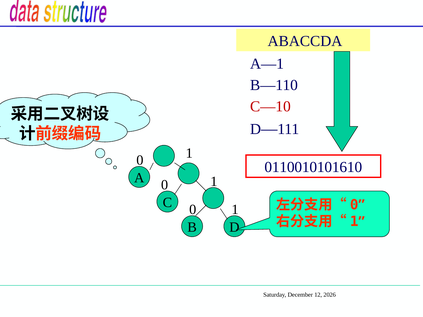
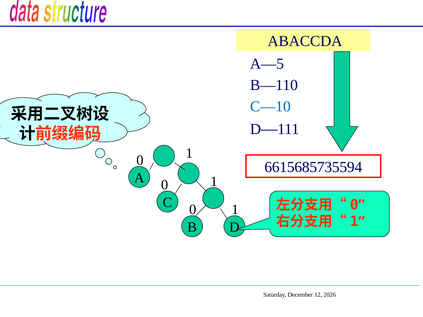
A—1: A—1 -> A—5 (267, 64)
C—10 colour: red -> blue (270, 106)
0110010101610: 0110010101610 -> 6615685735594 (313, 167)
